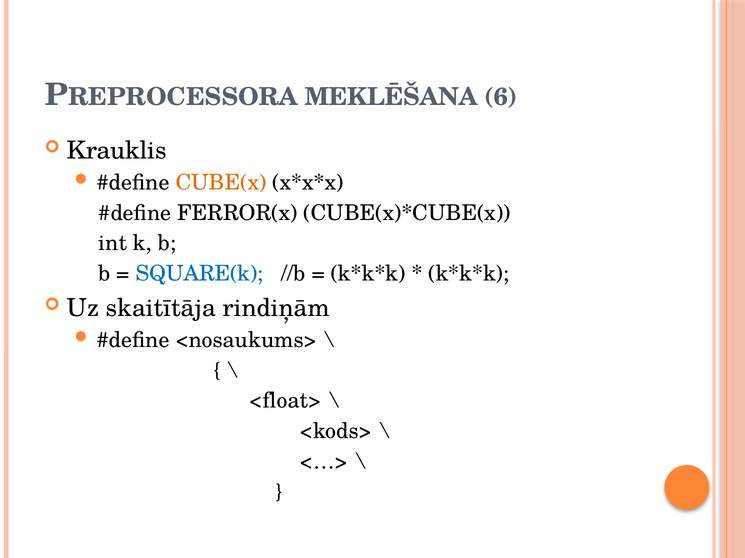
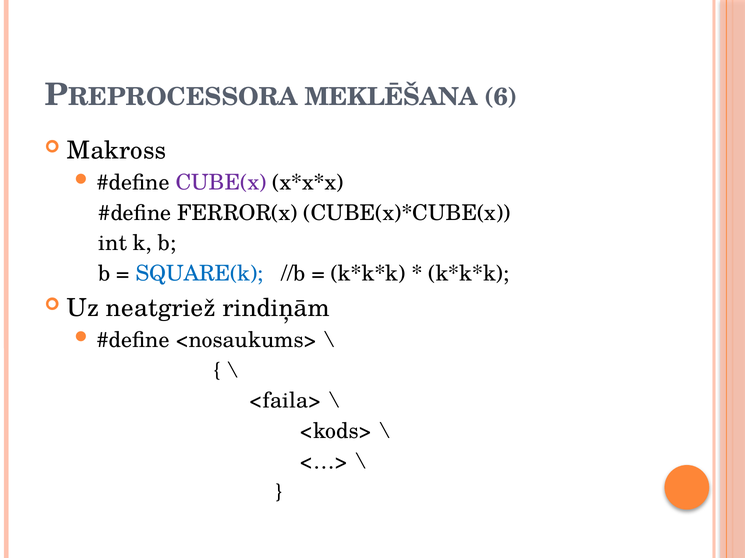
Krauklis: Krauklis -> Makross (117, 151)
CUBE(x colour: orange -> purple (221, 183)
skaitītāja: skaitītāja -> neatgriež (161, 308)
<float>: <float> -> <faila> (285, 401)
